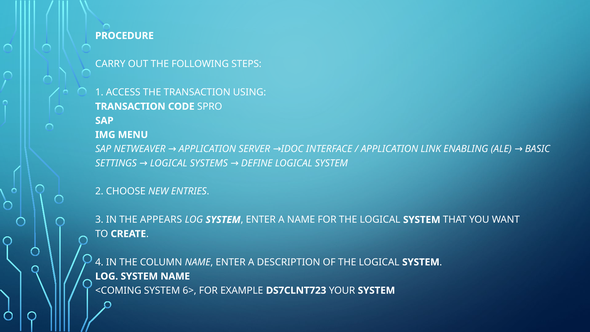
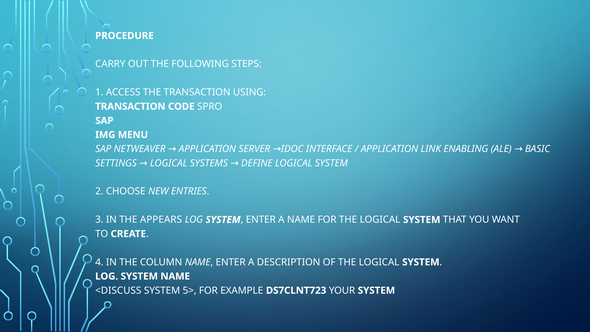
<COMING: <COMING -> <DISCUSS (118, 290)
6>: 6> -> 5> (190, 290)
